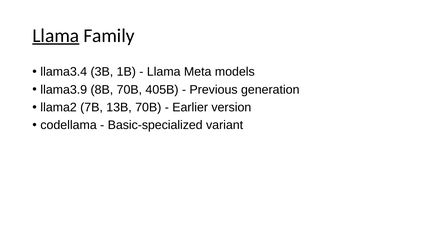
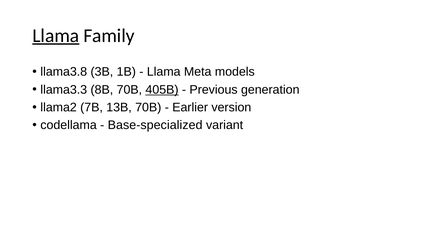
llama3.4: llama3.4 -> llama3.8 (64, 72)
llama3.9: llama3.9 -> llama3.3 (64, 90)
405B underline: none -> present (162, 90)
Basic-specialized: Basic-specialized -> Base-specialized (155, 125)
